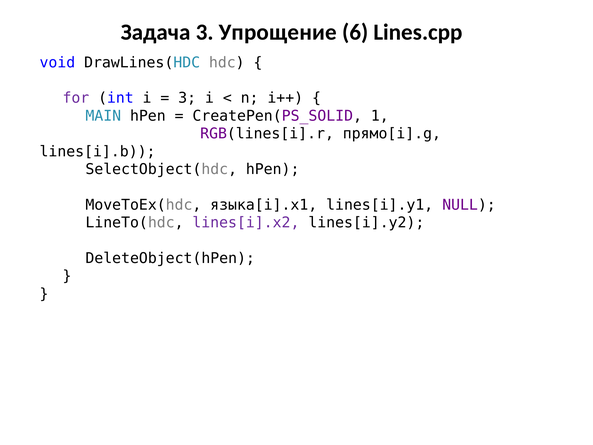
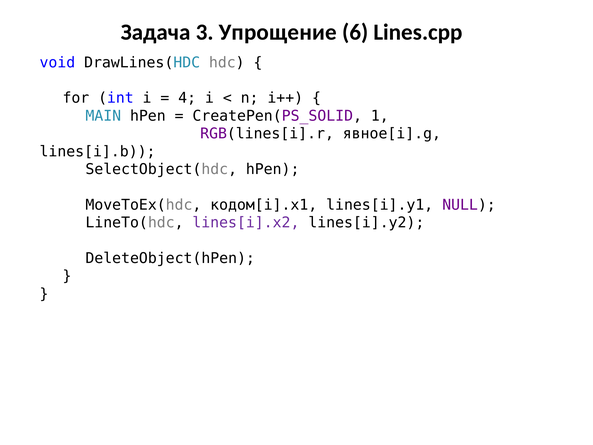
for colour: purple -> black (76, 98)
3: 3 -> 4 (187, 98)
прямо[i].g: прямо[i].g -> явное[i].g (392, 134)
языка[i].x1: языка[i].x1 -> кодом[i].x1 (264, 205)
